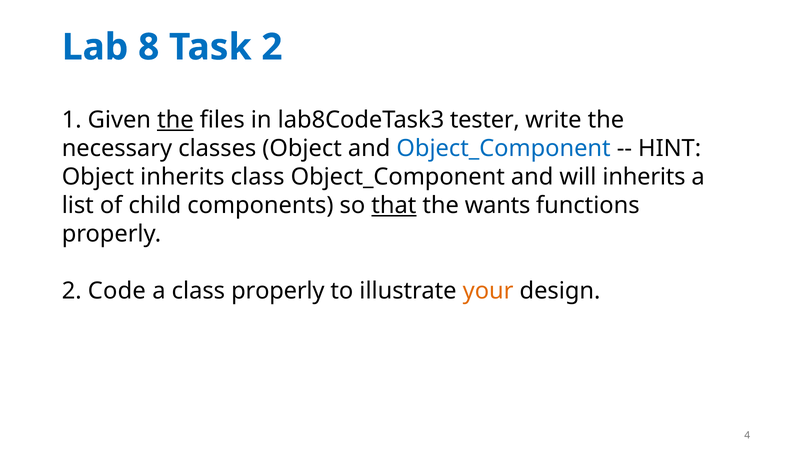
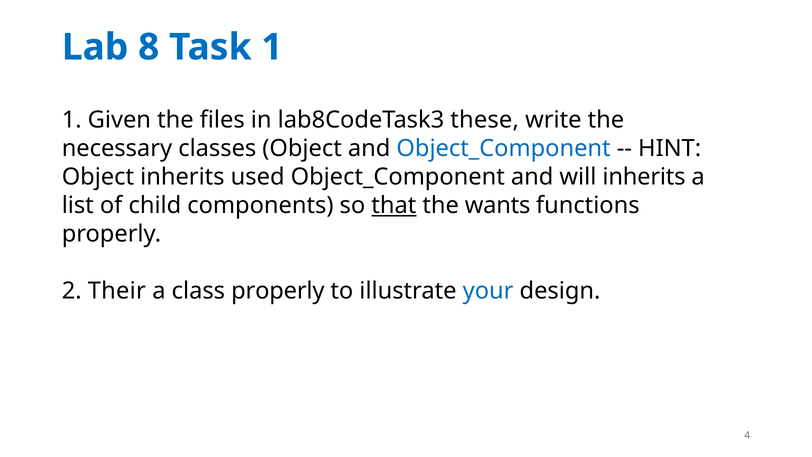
Task 2: 2 -> 1 (272, 47)
the underline: present -> none (175, 120)
tester: tester -> these (485, 120)
inherits class: class -> used (258, 177)
Code: Code -> Their (117, 291)
your colour: orange -> blue (488, 291)
